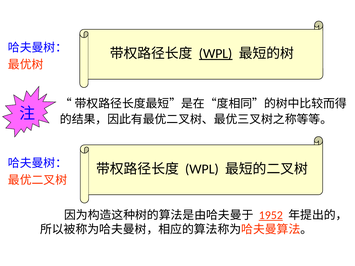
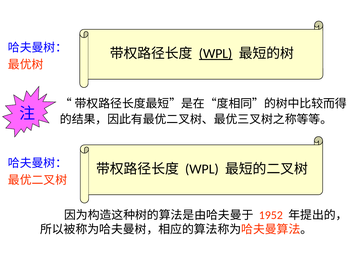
1952 underline: present -> none (271, 215)
